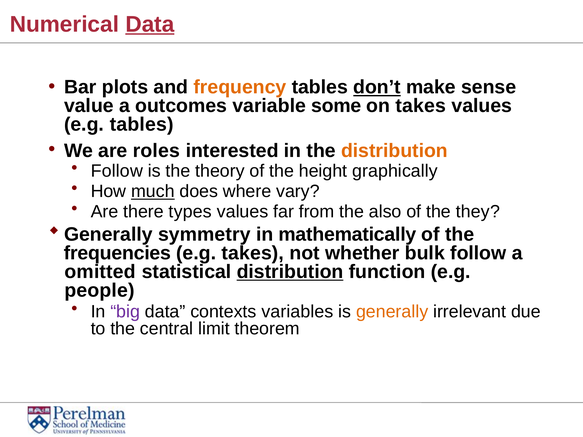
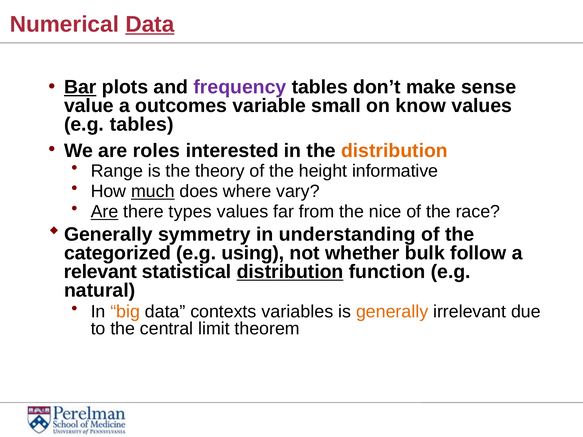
Bar underline: none -> present (80, 87)
frequency colour: orange -> purple (240, 87)
don’t underline: present -> none (377, 87)
some: some -> small (336, 106)
on takes: takes -> know (421, 106)
Follow: Follow -> Range (117, 171)
graphically: graphically -> informative (395, 171)
Are underline: none -> present (105, 212)
also: also -> nice (385, 212)
they: they -> race (478, 212)
mathematically: mathematically -> understanding (347, 235)
frequencies: frequencies -> categorized (117, 253)
e.g takes: takes -> using (253, 253)
omitted: omitted -> relevant (100, 272)
people: people -> natural (100, 291)
big colour: purple -> orange (125, 312)
